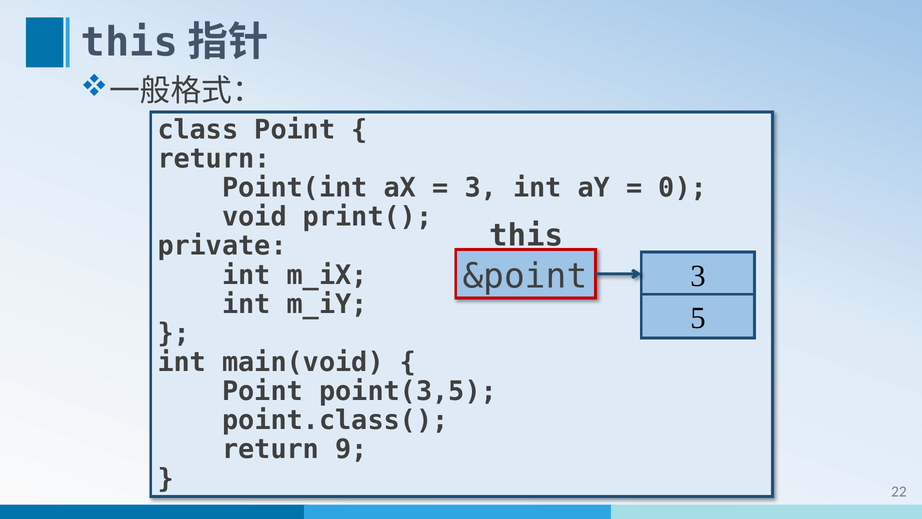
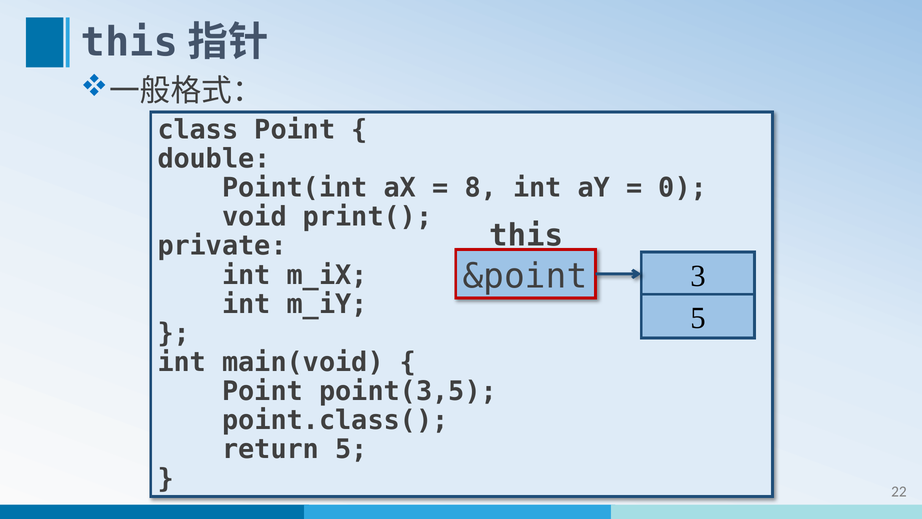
return: return -> double (214, 159)
3: 3 -> 8 (481, 188)
return 9: 9 -> 5 (351, 449)
